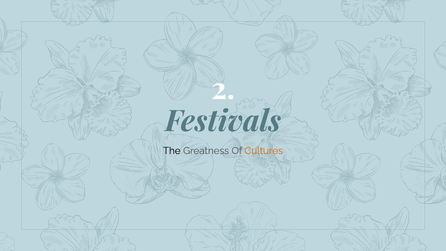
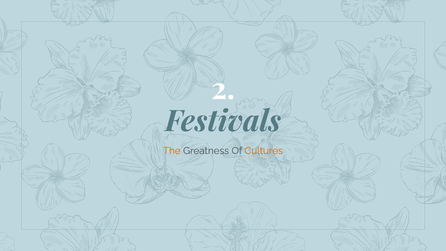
The colour: black -> orange (172, 151)
